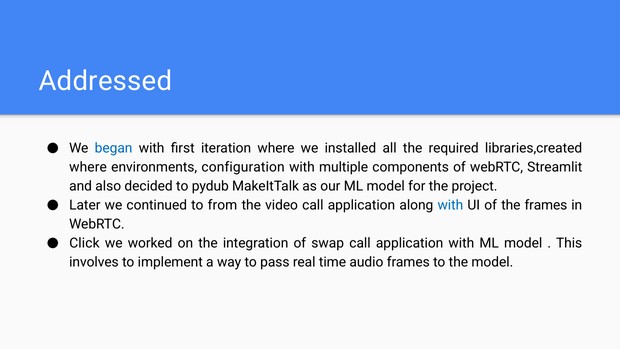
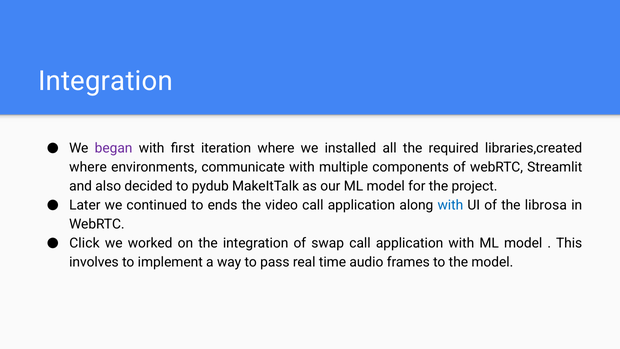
Addressed: Addressed -> Integration (105, 81)
began colour: blue -> purple (114, 148)
configuration: configuration -> communicate (243, 167)
from: from -> ends (223, 205)
the frames: frames -> librosa (546, 205)
